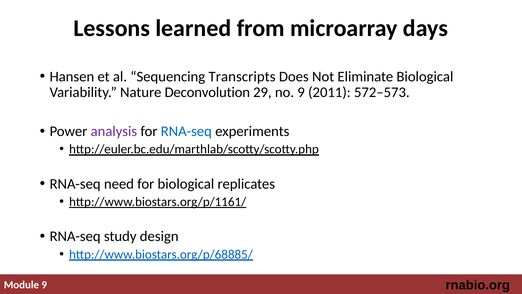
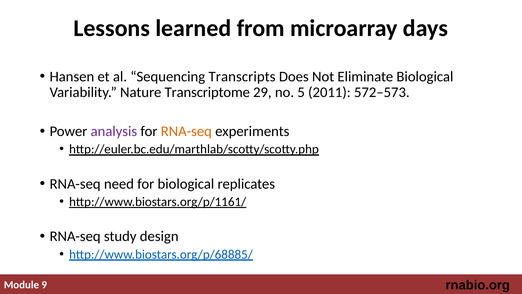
Deconvolution: Deconvolution -> Transcriptome (207, 92)
no 9: 9 -> 5 (301, 92)
RNA-seq colour: blue -> orange (186, 131)
